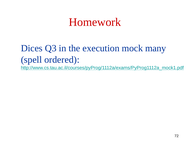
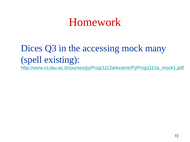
execution: execution -> accessing (101, 48)
ordered: ordered -> existing (62, 60)
